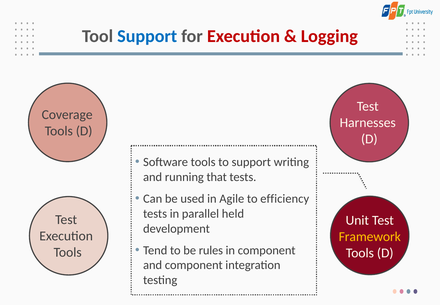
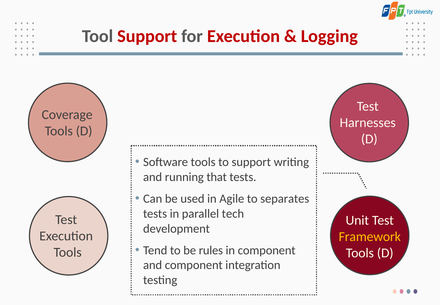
Support colour: blue -> red (147, 36)
efficiency: efficiency -> separates (285, 199)
held: held -> tech (233, 213)
